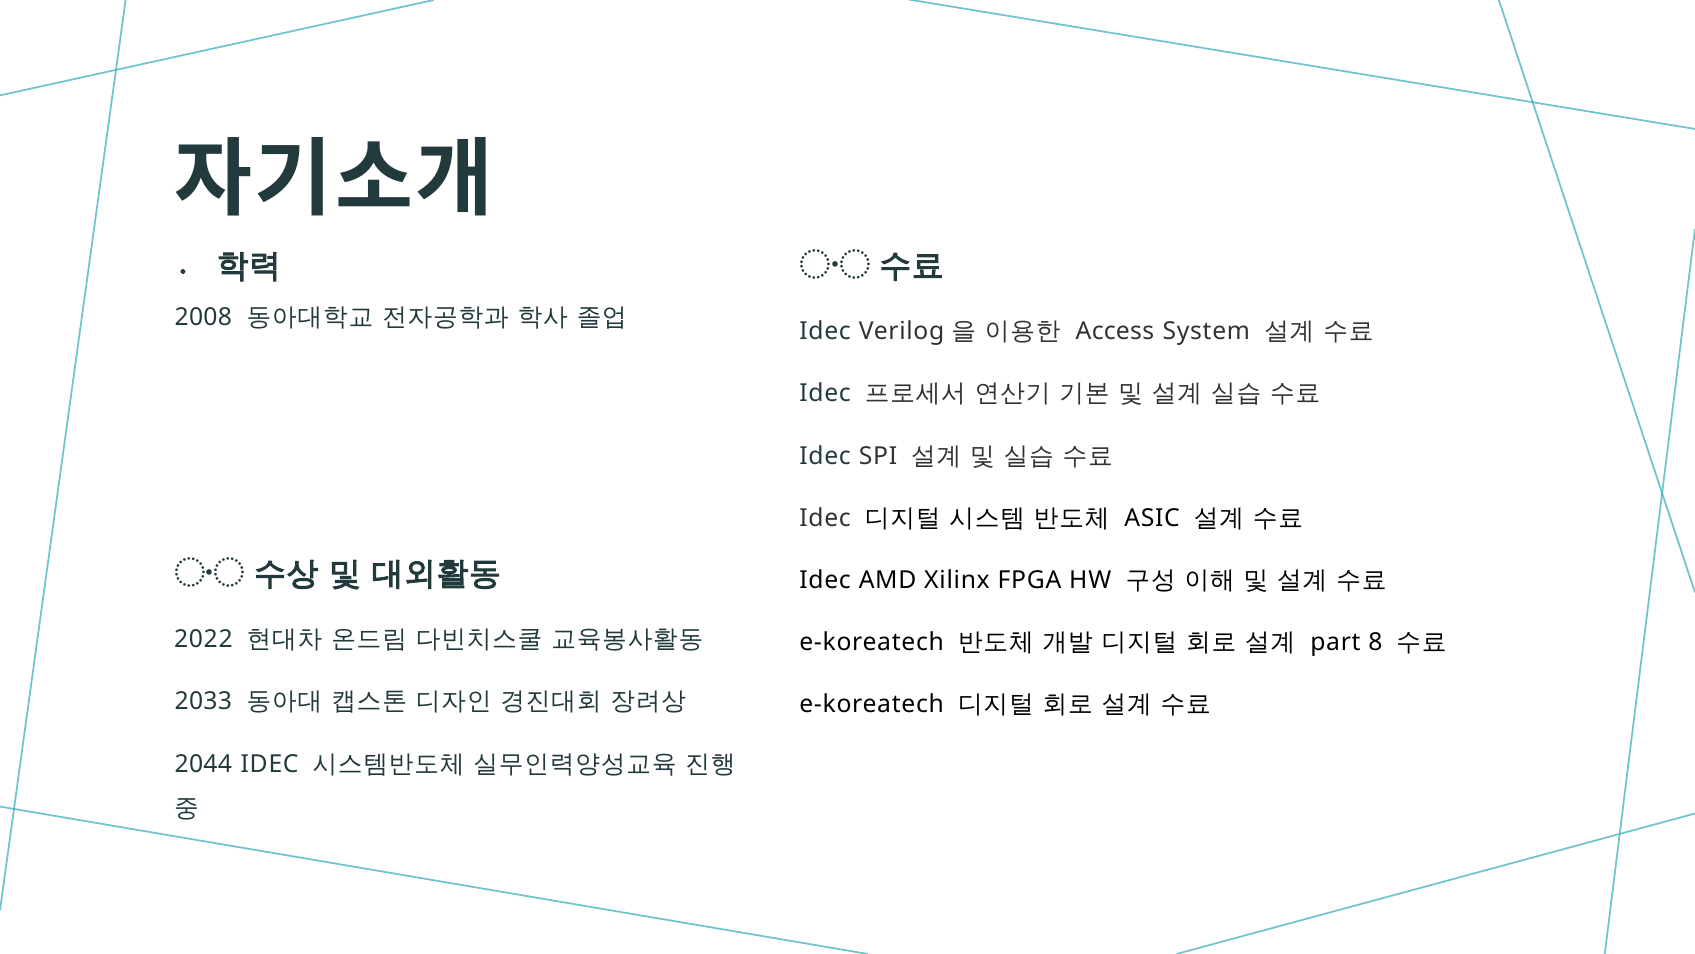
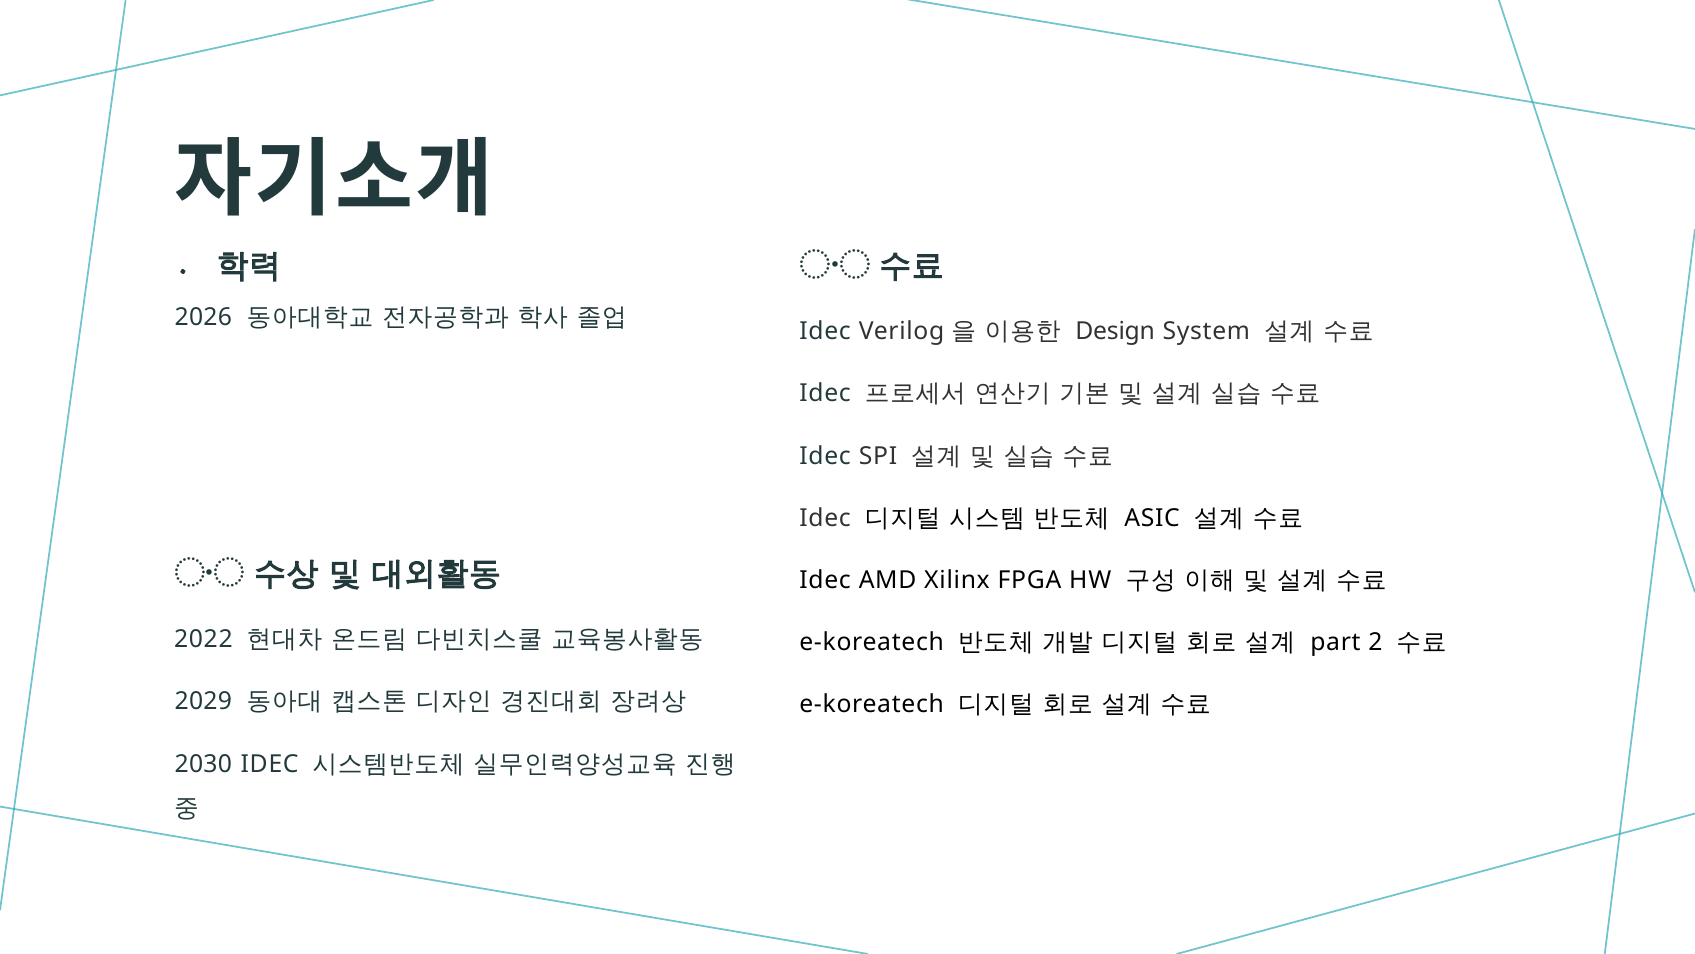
2008: 2008 -> 2026 (203, 317)
Access: Access -> Design (1115, 331)
8: 8 -> 2 (1375, 642)
2033: 2033 -> 2029 (203, 701)
2044: 2044 -> 2030 (203, 763)
